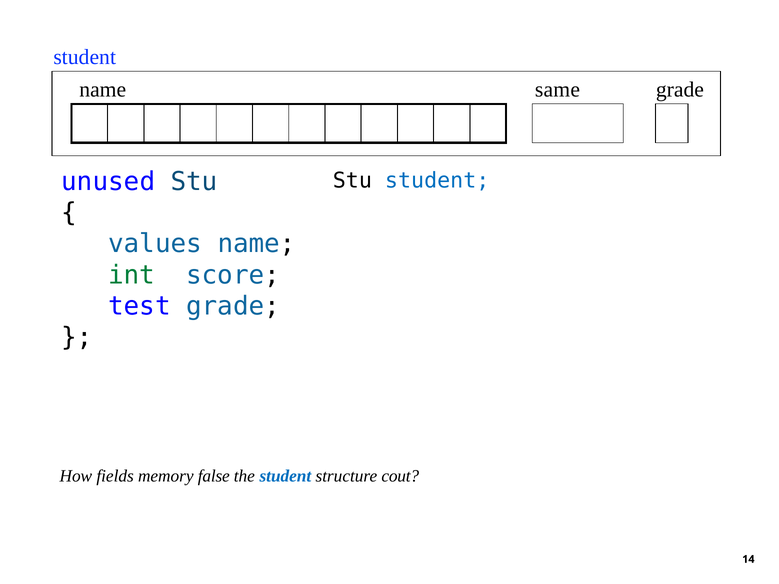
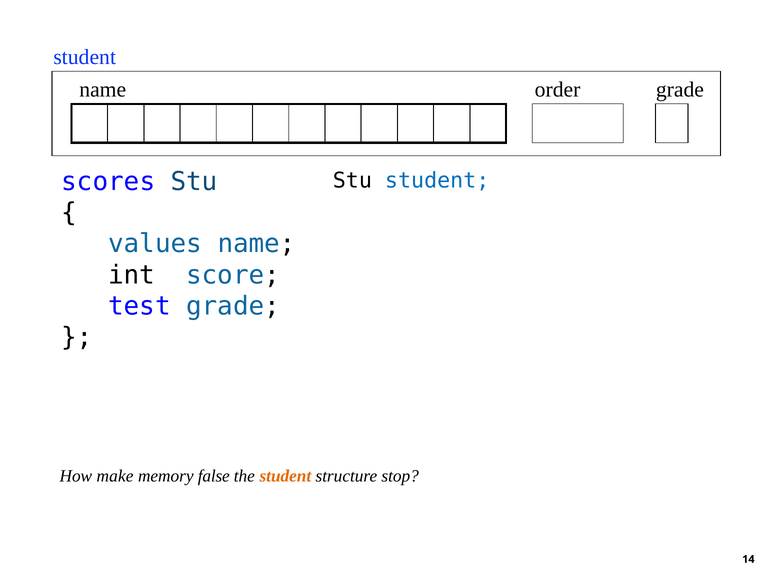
same: same -> order (558, 90)
unused: unused -> scores (108, 182)
int colour: green -> black (132, 275)
fields: fields -> make (115, 476)
student colour: blue -> orange (285, 476)
cout: cout -> stop (400, 476)
